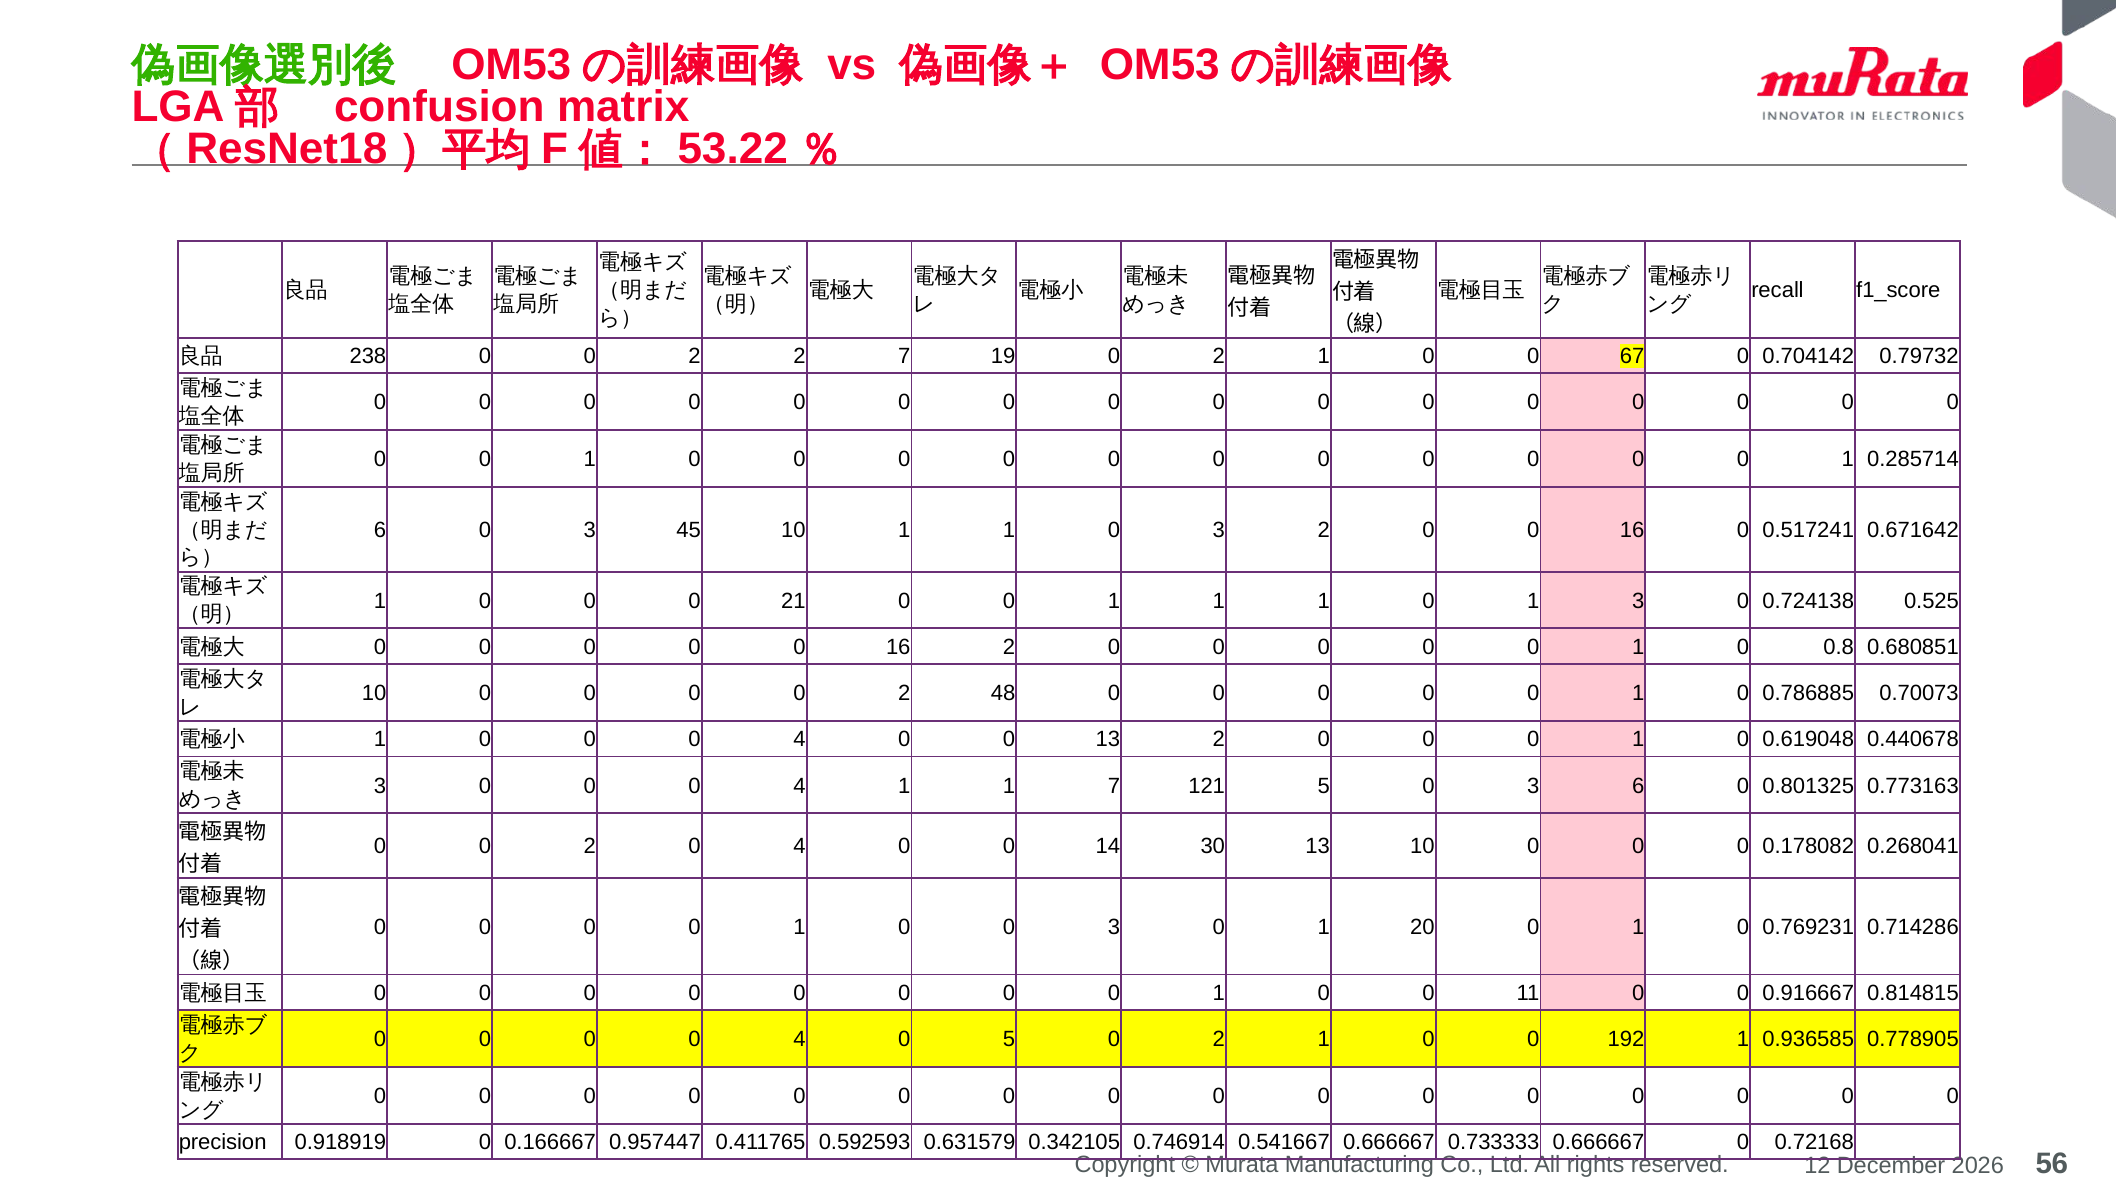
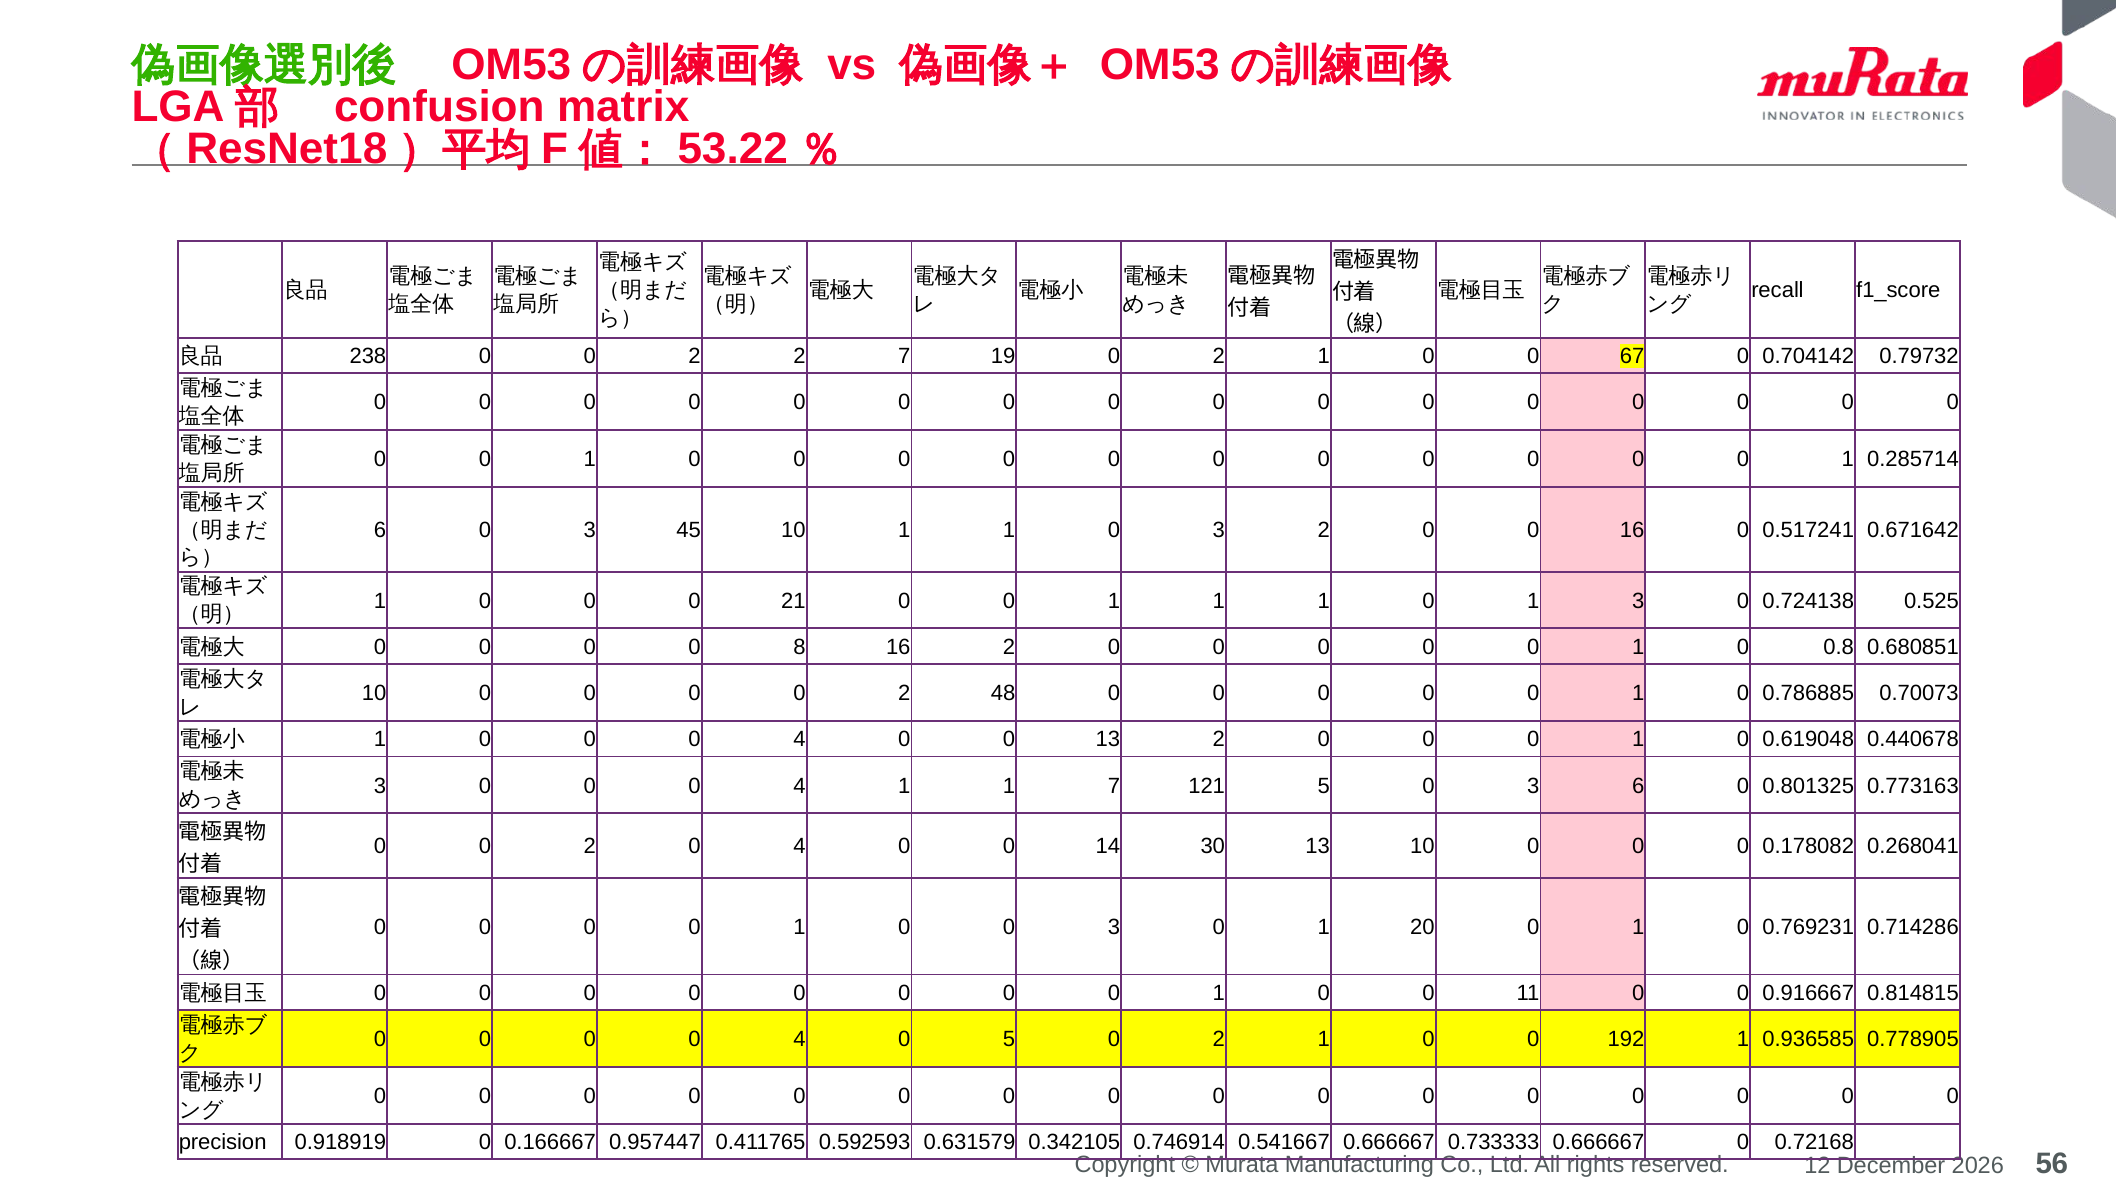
0: 0 -> 8 (799, 647)
